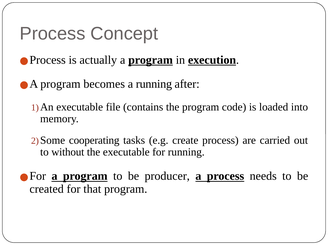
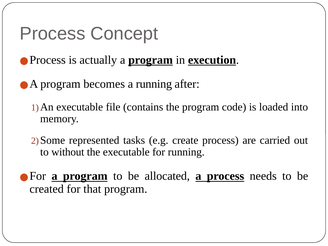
cooperating: cooperating -> represented (94, 140)
producer: producer -> allocated (167, 176)
